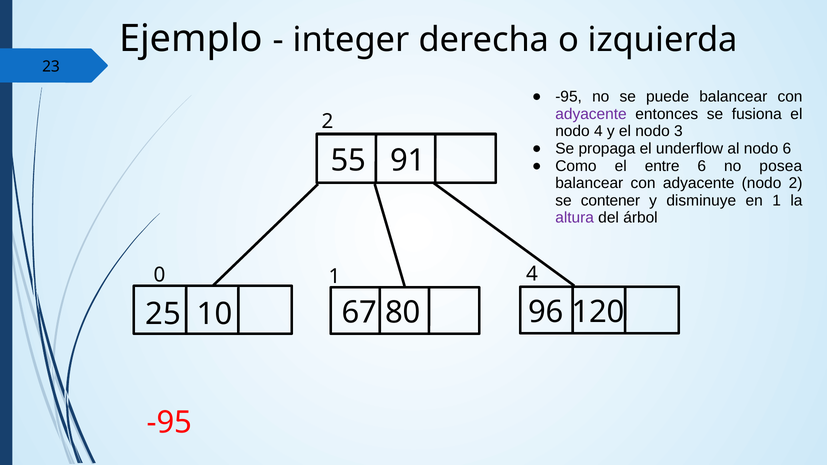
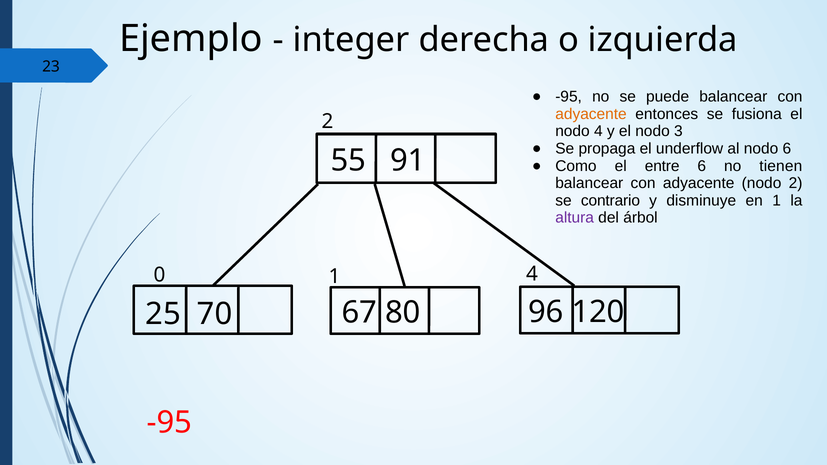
adyacente colour: purple -> orange (591, 114)
posea: posea -> tienen (781, 166)
contener: contener -> contrario (610, 201)
10: 10 -> 70 (215, 314)
